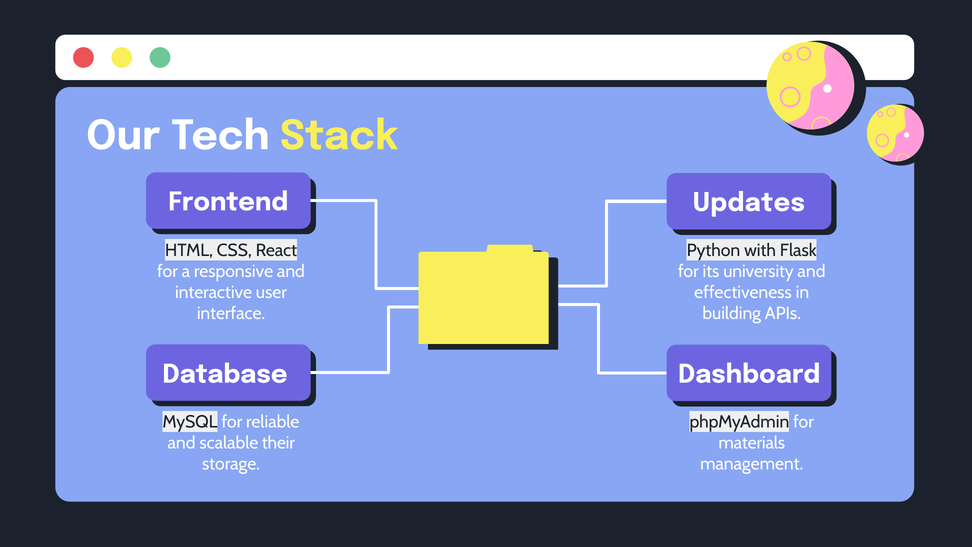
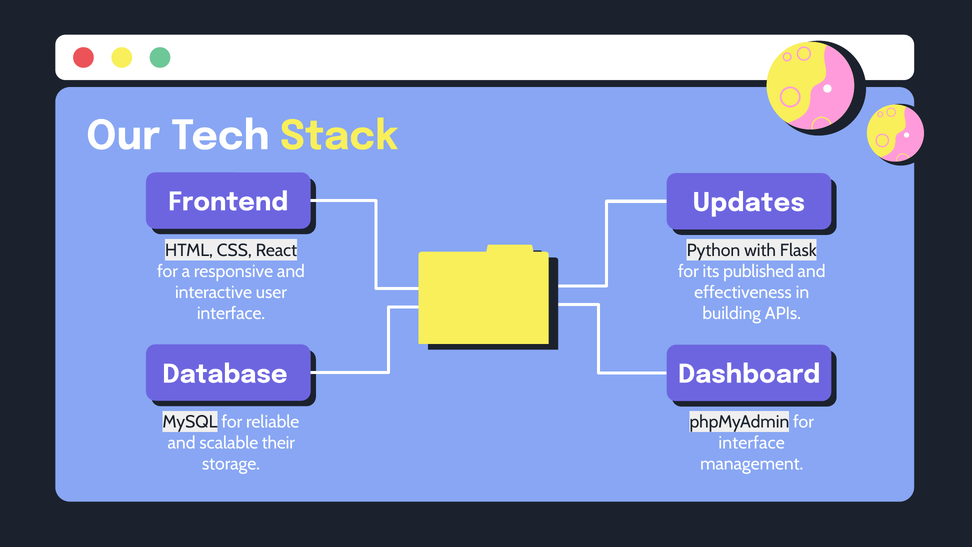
university: university -> published (759, 271)
materials: materials -> interface (752, 443)
